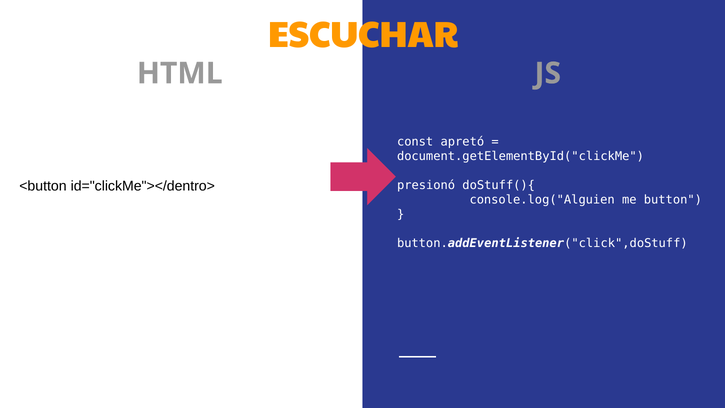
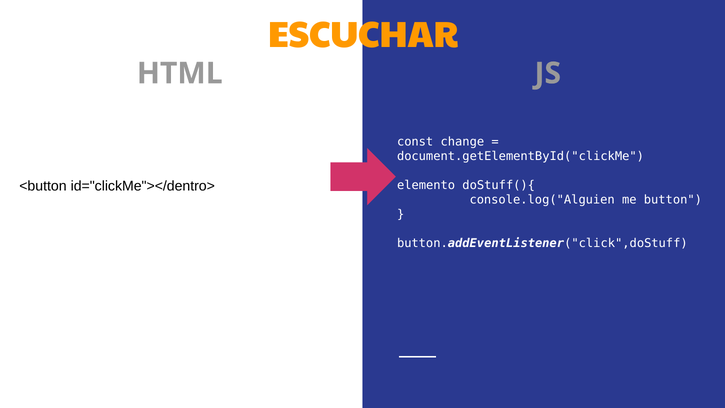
apretó: apretó -> change (462, 142)
presionó: presionó -> elemento (426, 185)
